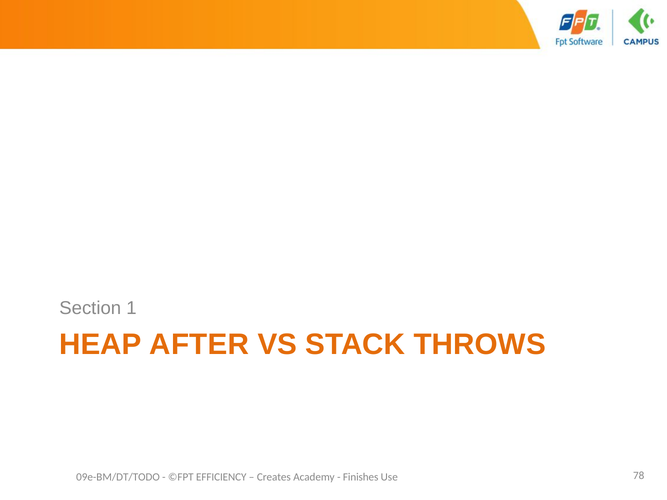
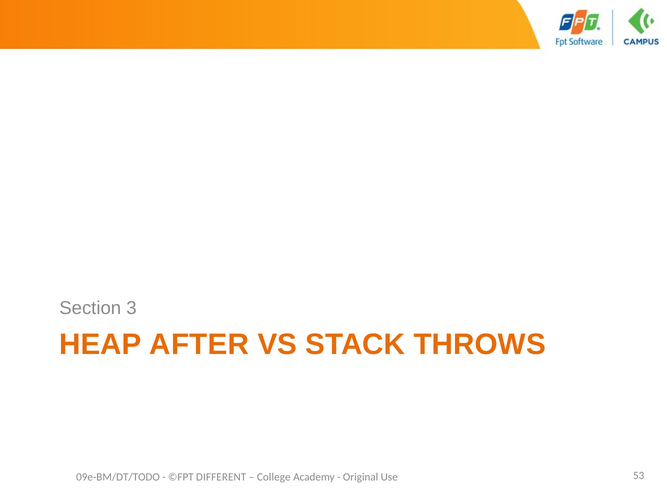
1: 1 -> 3 (131, 308)
EFFICIENCY: EFFICIENCY -> DIFFERENT (221, 477)
Creates: Creates -> College (274, 477)
Finishes: Finishes -> Original (361, 477)
78: 78 -> 53 (639, 476)
